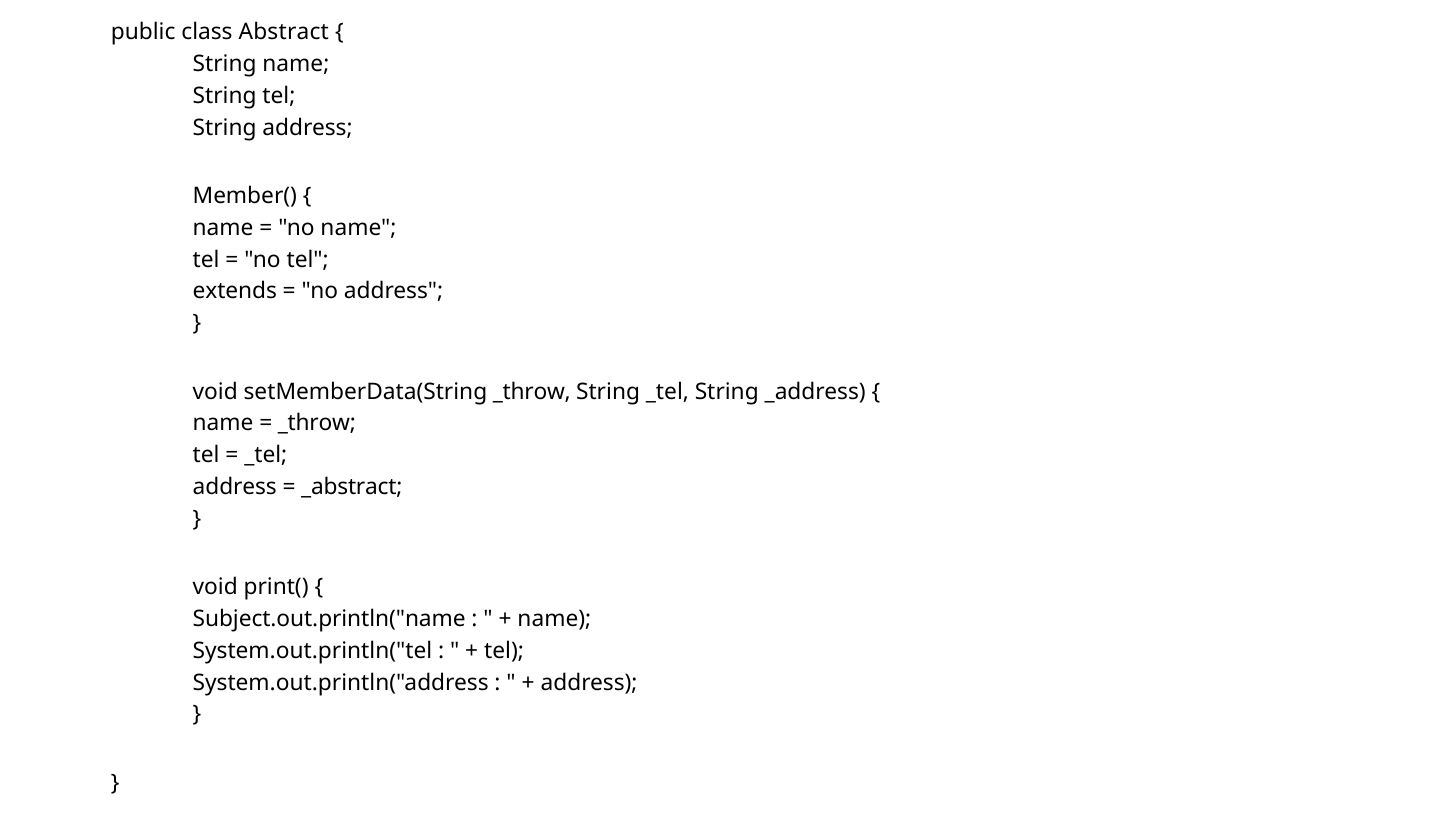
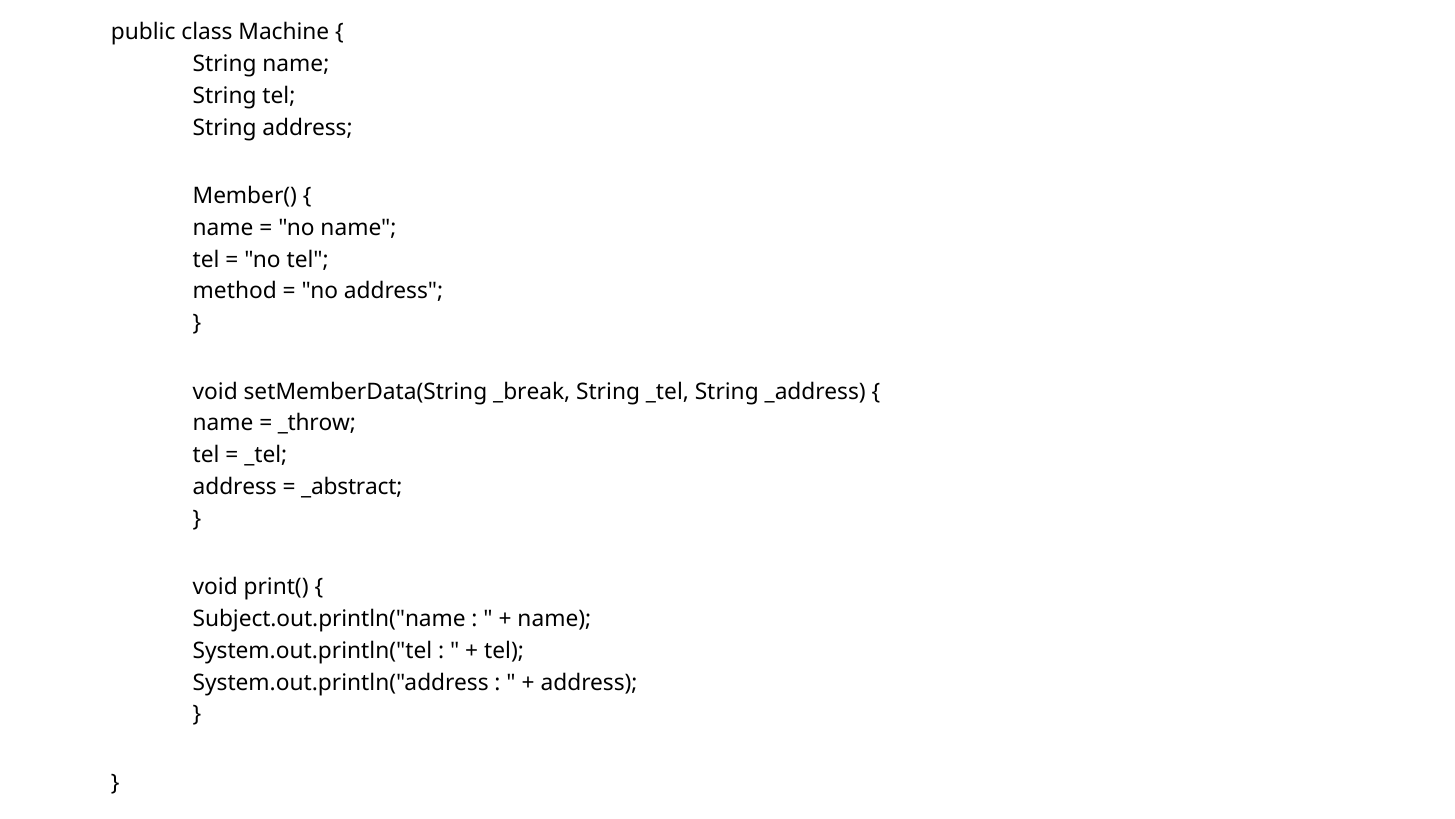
Abstract: Abstract -> Machine (284, 32)
extends: extends -> method (235, 291)
setMemberData(String _throw: _throw -> _break (532, 391)
